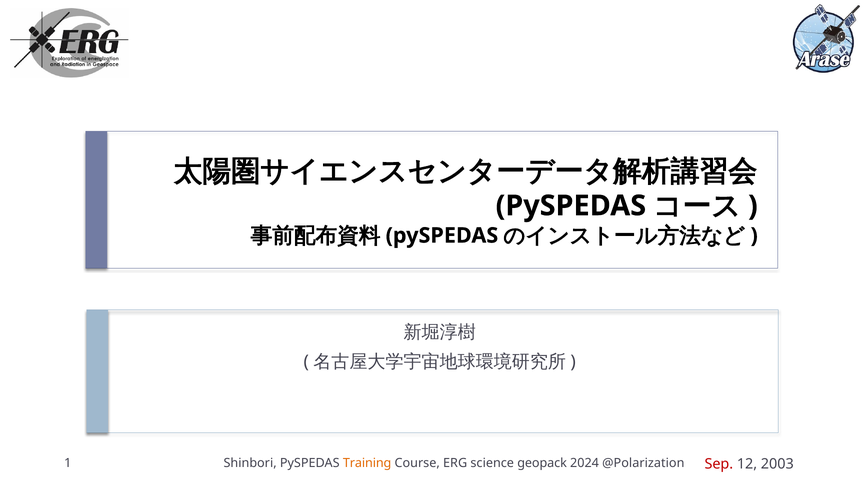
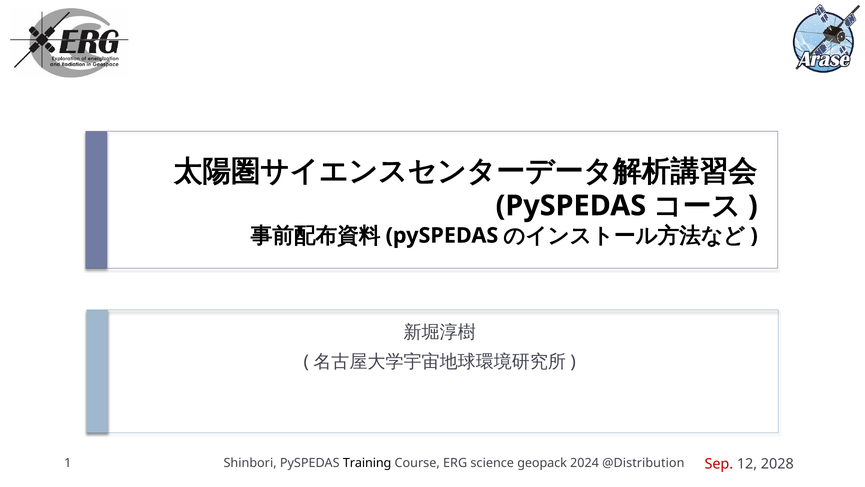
Training colour: orange -> black (367, 463)
@Polarization: @Polarization -> @Distribution (643, 463)
2003: 2003 -> 2028 (777, 464)
